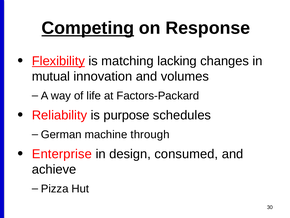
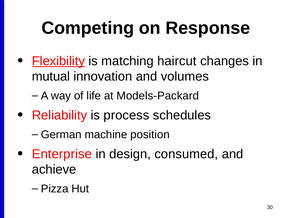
Competing underline: present -> none (88, 28)
lacking: lacking -> haircut (177, 61)
Factors-Packard: Factors-Packard -> Models-Packard (158, 96)
purpose: purpose -> process (126, 115)
through: through -> position (150, 134)
